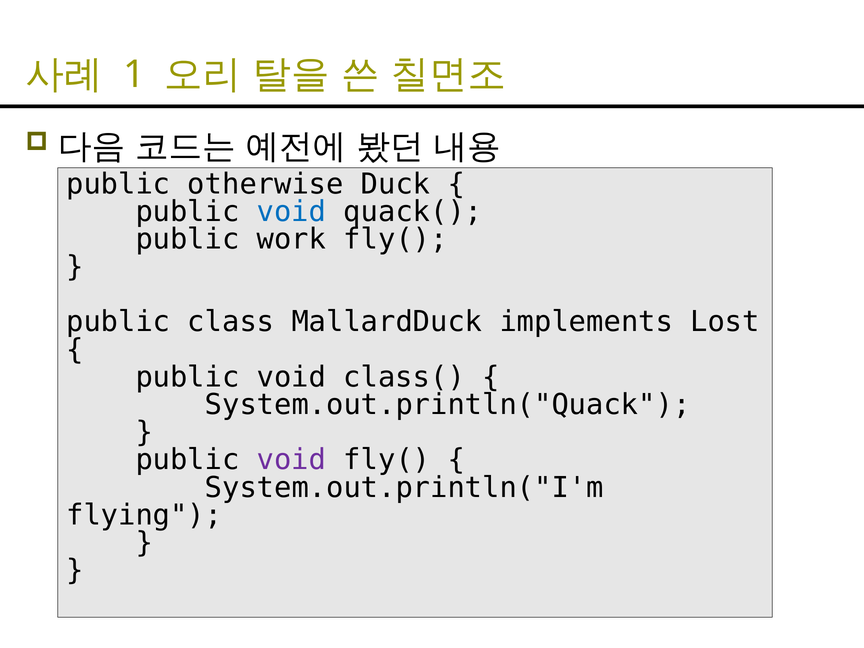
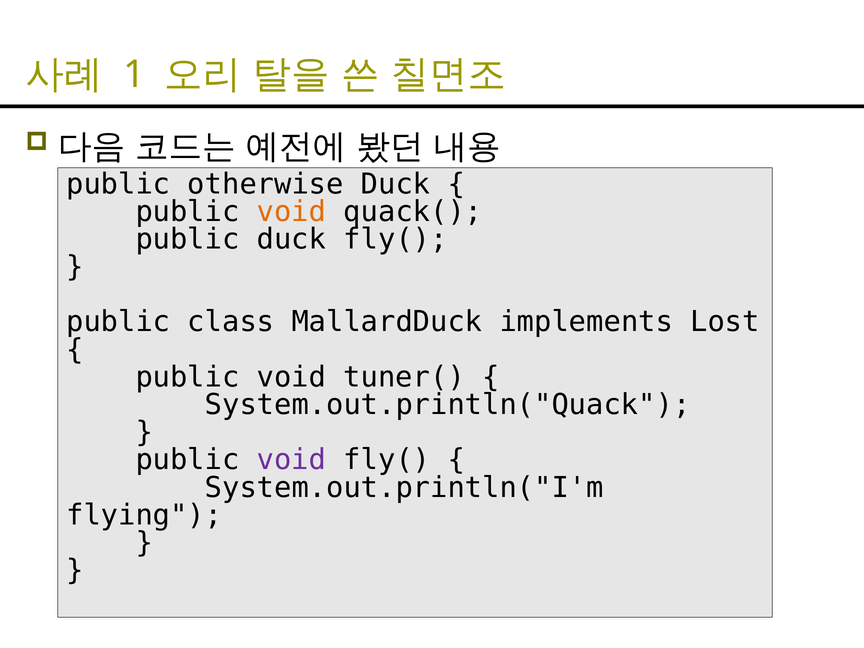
void colour: blue -> orange (291, 212)
public work: work -> duck (291, 239)
class(: class( -> tuner( (404, 377)
